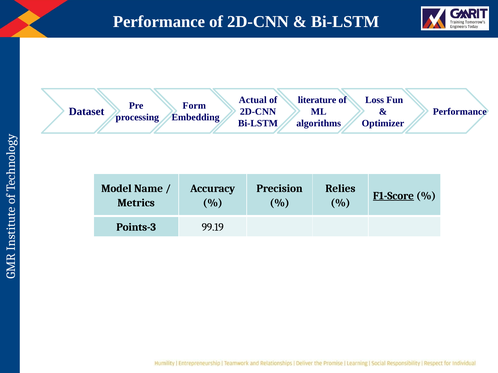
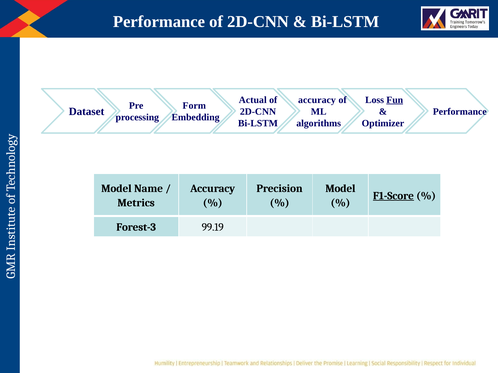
literature: literature -> accuracy (317, 100)
Fun underline: none -> present (395, 100)
Relies: Relies -> Model (340, 189)
Points-3: Points-3 -> Forest-3 (136, 227)
